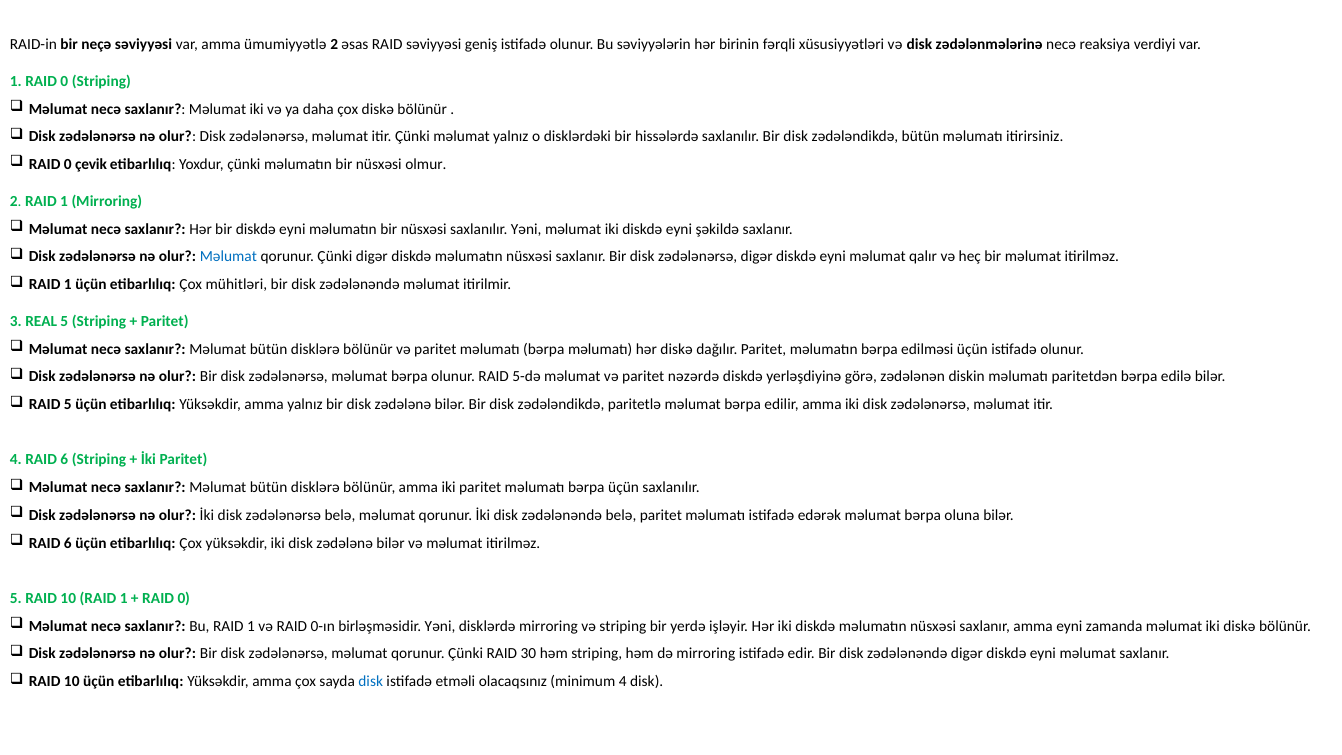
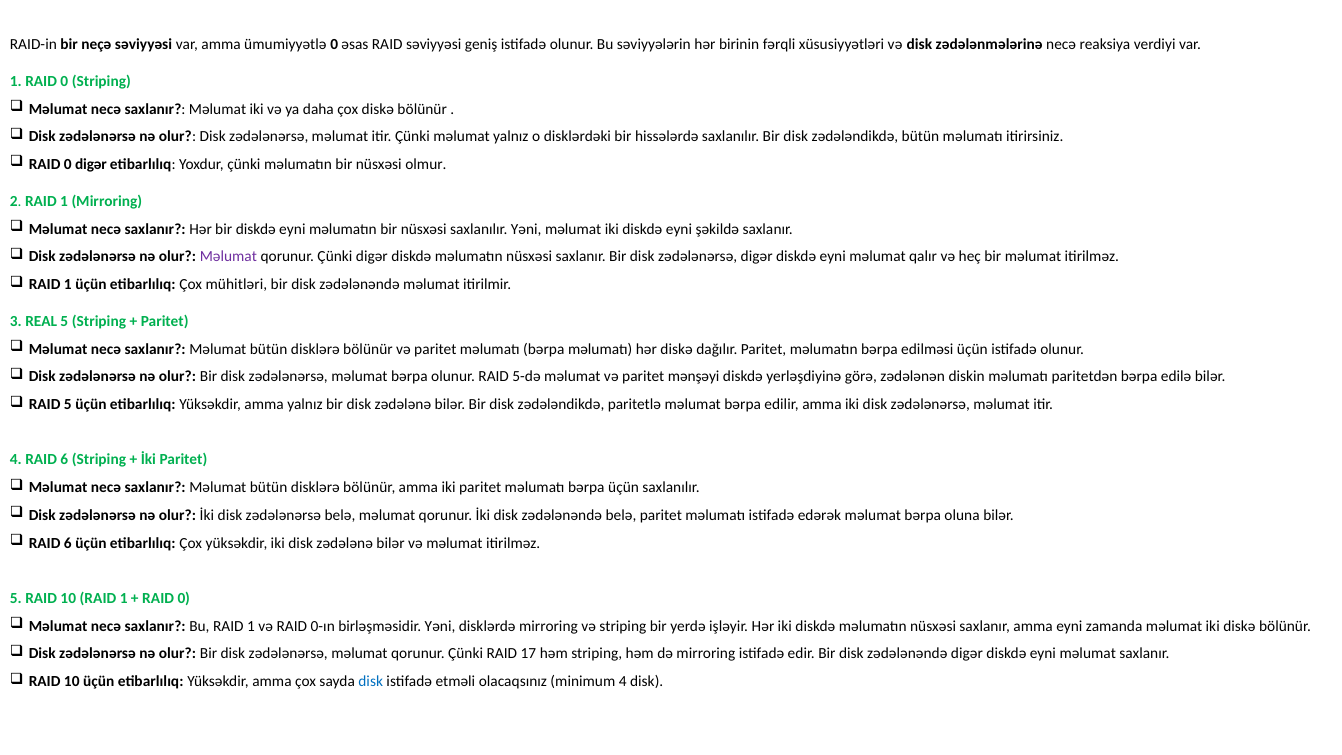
ümumiyyətlə 2: 2 -> 0 (334, 44)
0 çevik: çevik -> digər (91, 164)
Məlumat colour: blue -> purple (228, 257)
nəzərdə: nəzərdə -> mənşəyi (694, 377)
30: 30 -> 17 (528, 654)
